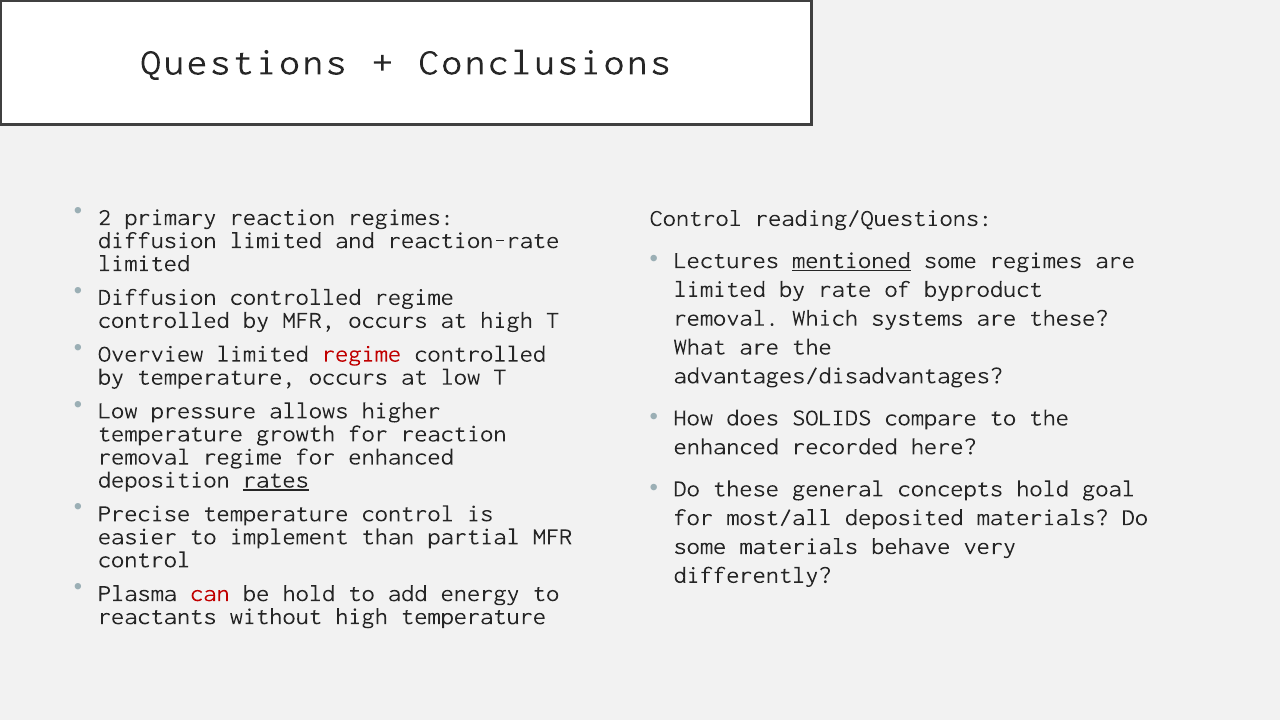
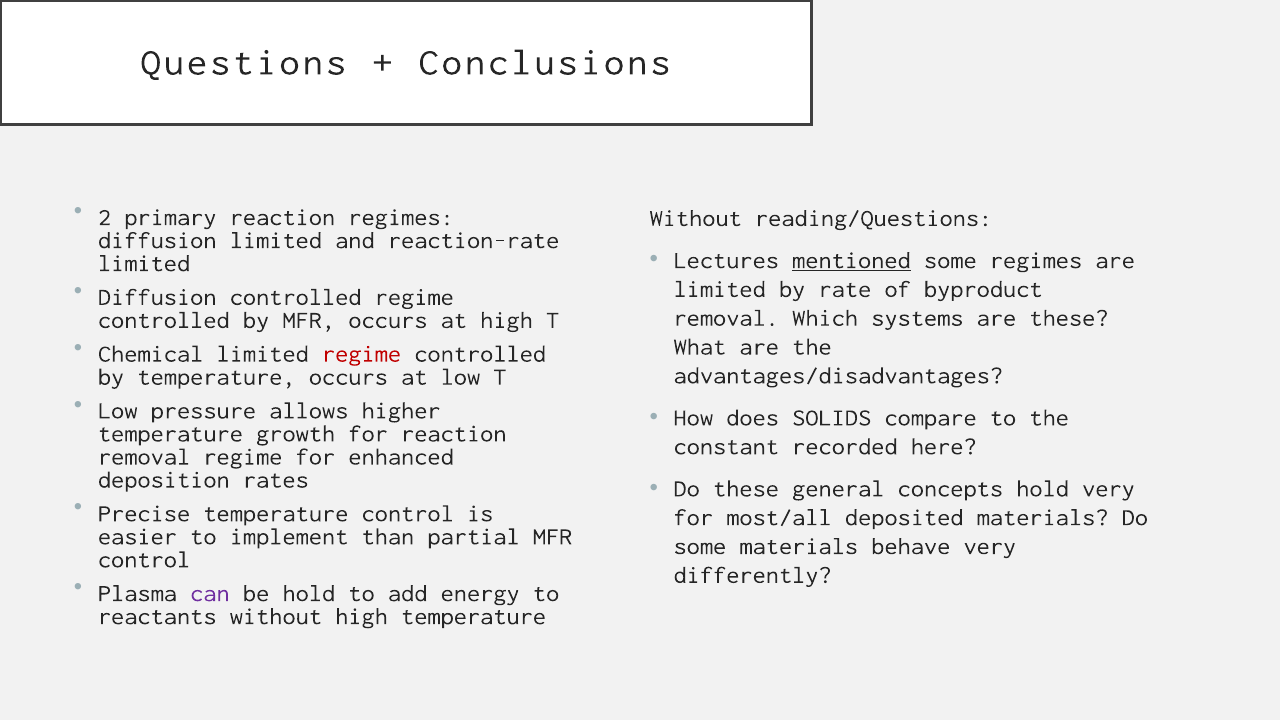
Control: Control -> Without (696, 218)
Overview: Overview -> Chemical (151, 354)
enhanced: enhanced -> constant (726, 446)
rates underline: present -> none (276, 480)
hold goal: goal -> very (1109, 488)
can colour: red -> purple (210, 593)
